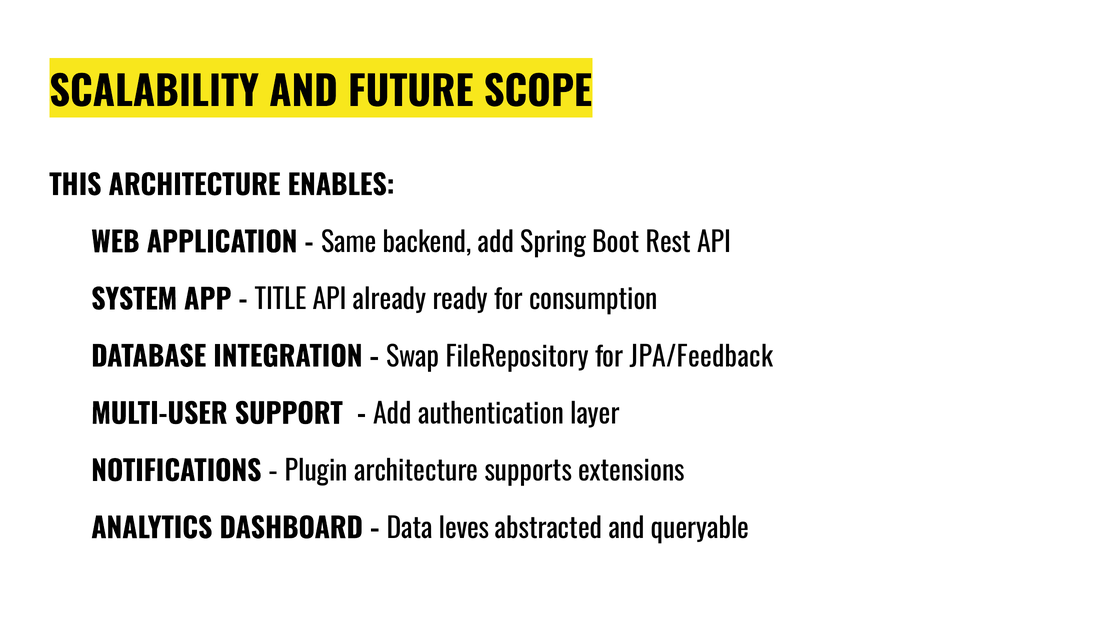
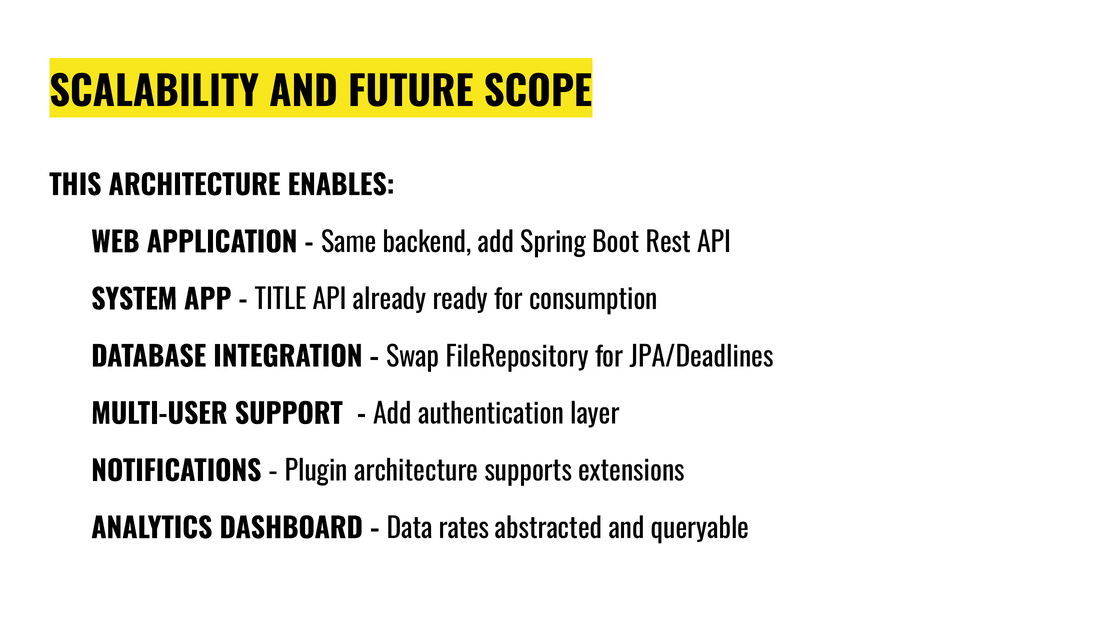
JPA/Feedback: JPA/Feedback -> JPA/Deadlines (702, 357)
leves: leves -> rates (464, 529)
